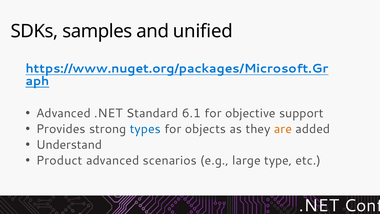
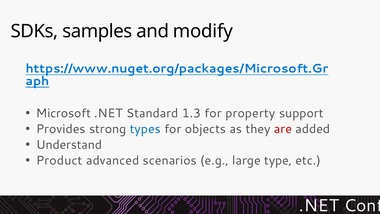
unified: unified -> modify (203, 31)
Advanced: Advanced -> Microsoft (63, 113)
6.1: 6.1 -> 1.3 (191, 113)
objective: objective -> property (250, 113)
are colour: orange -> red (283, 129)
